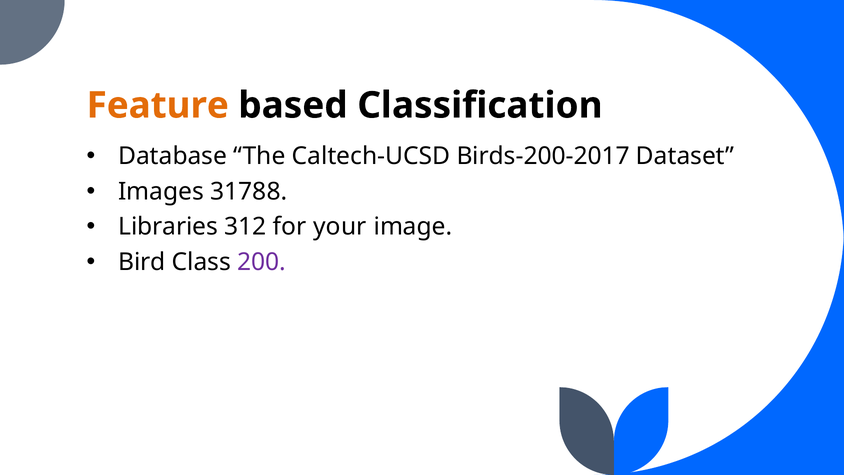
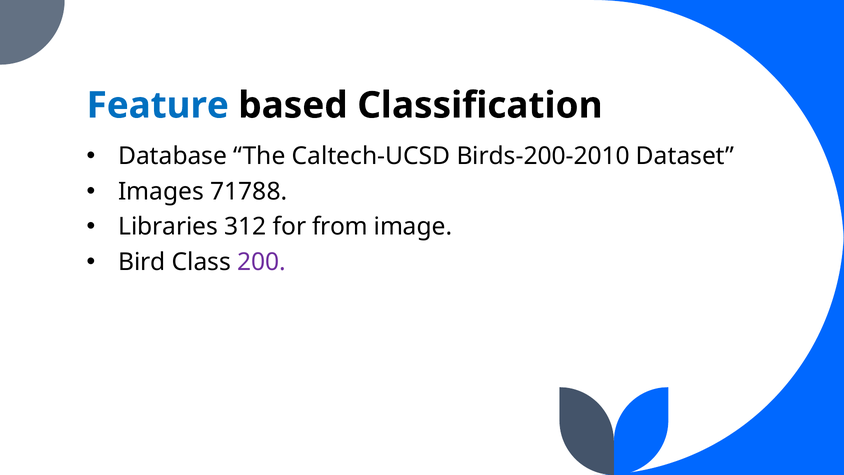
Feature colour: orange -> blue (158, 105)
Birds-200-2017: Birds-200-2017 -> Birds-200-2010 (543, 156)
31788: 31788 -> 71788 (249, 191)
your: your -> from (340, 227)
